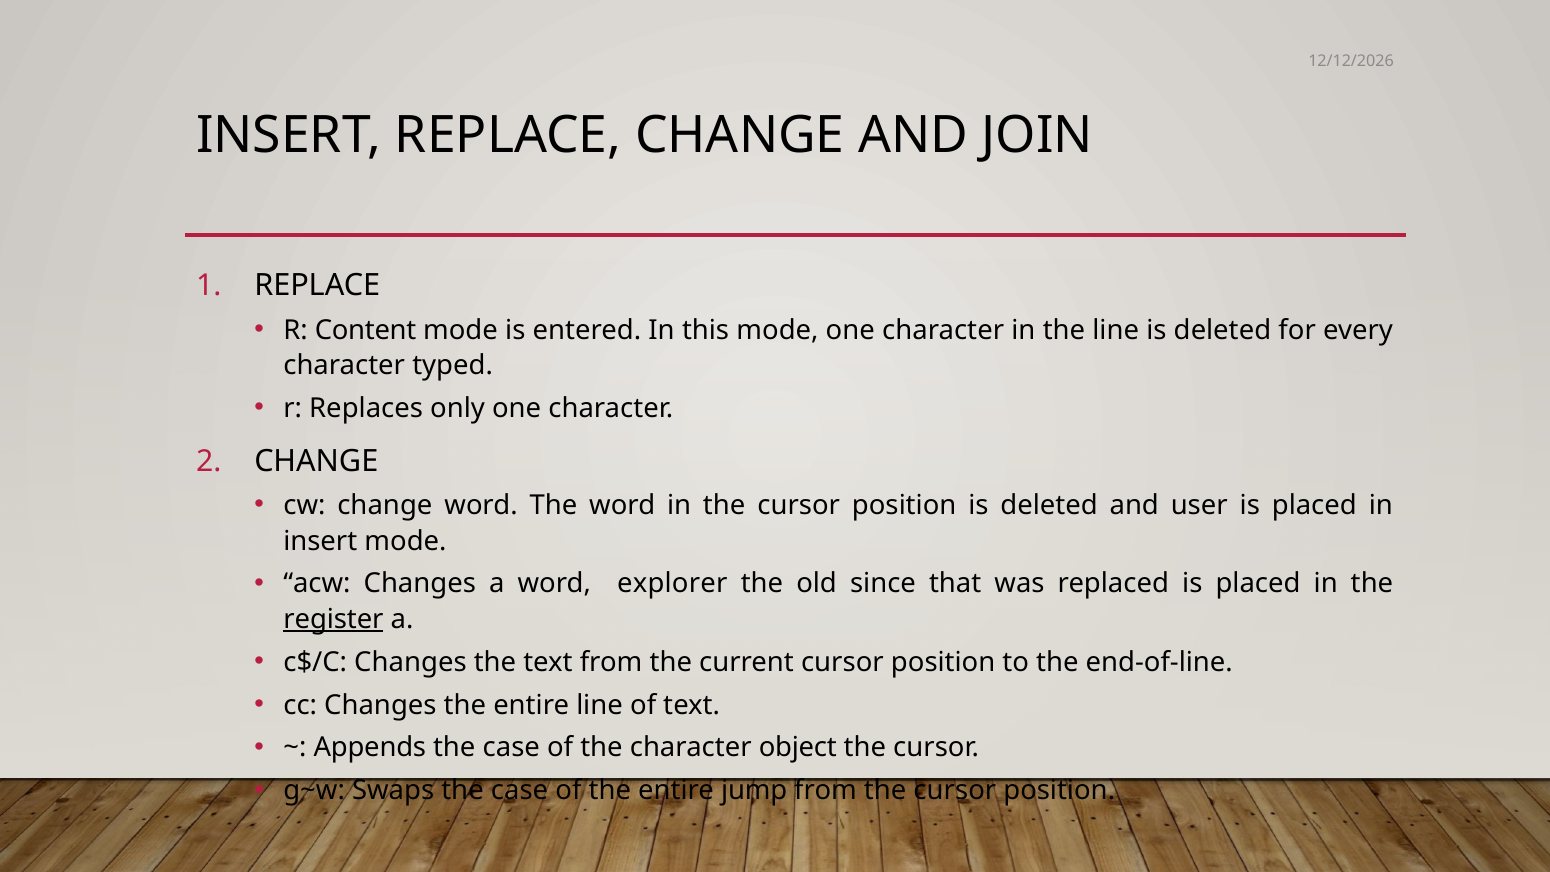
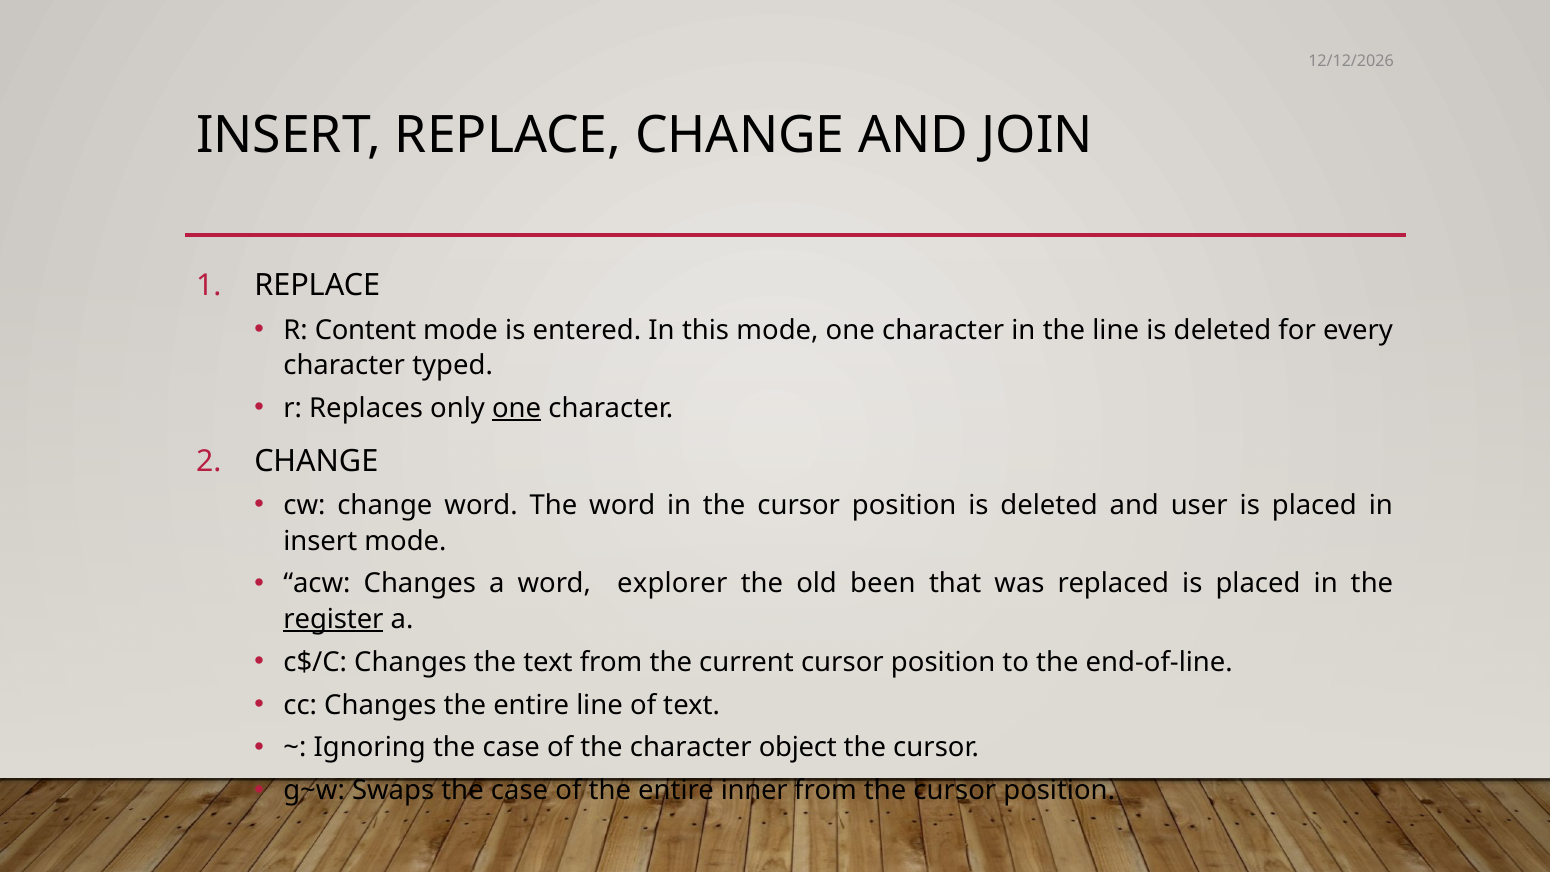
one underline: none -> present (517, 408)
since: since -> been (883, 584)
Appends: Appends -> Ignoring (370, 748)
jump: jump -> inner (754, 790)
